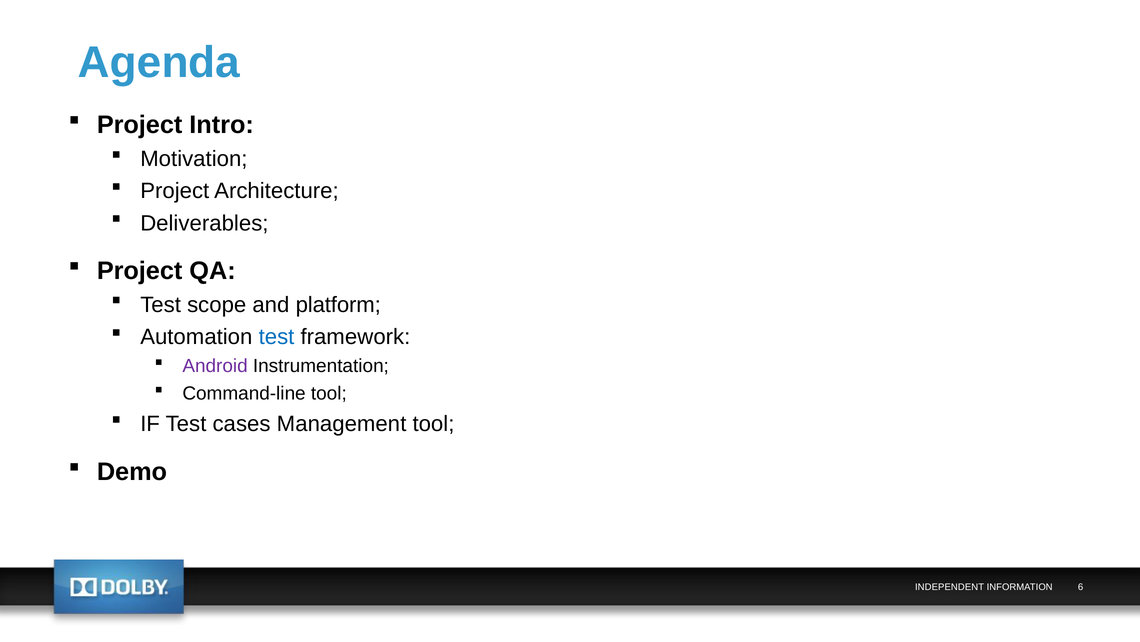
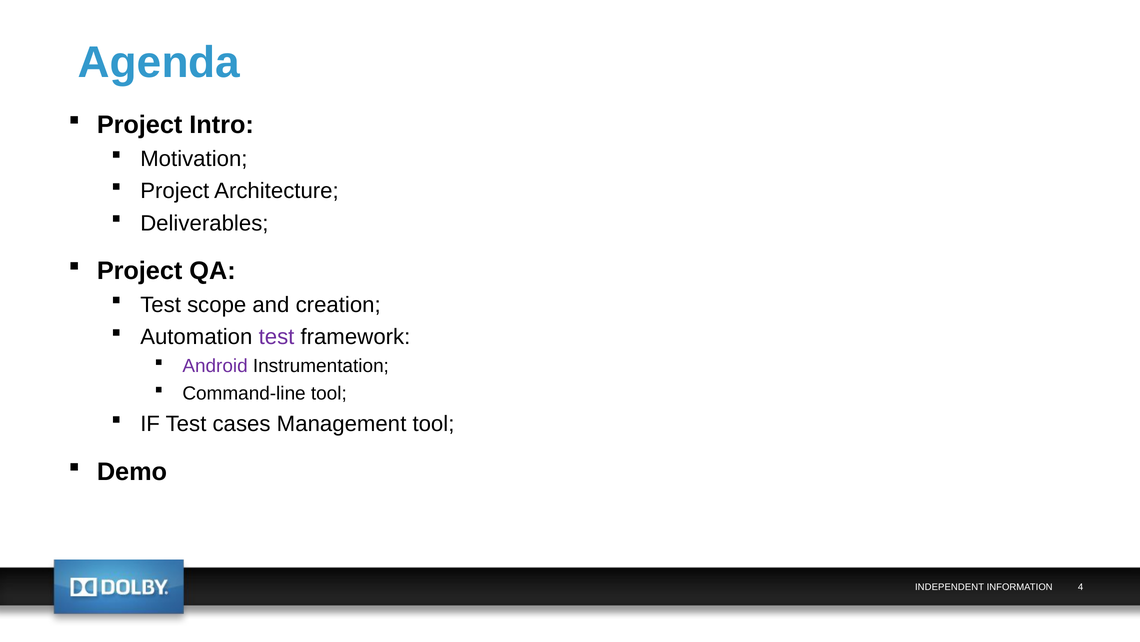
platform: platform -> creation (338, 305)
test colour: blue -> purple (277, 337)
6: 6 -> 4 (1081, 587)
